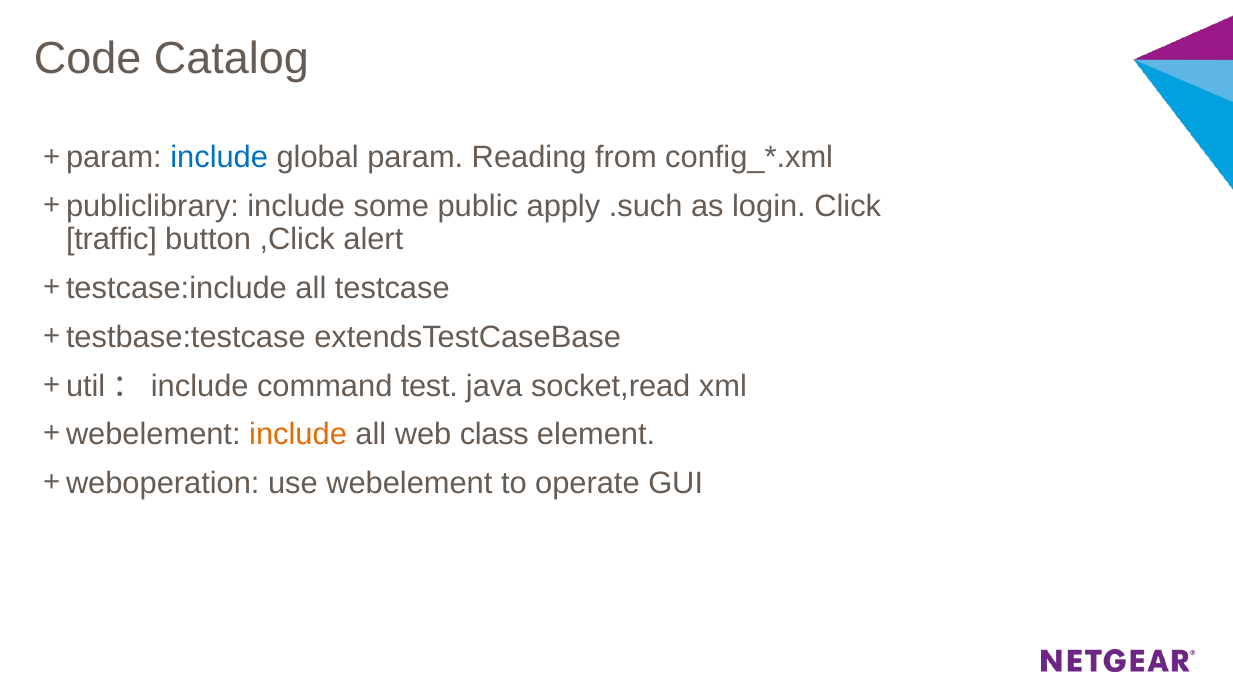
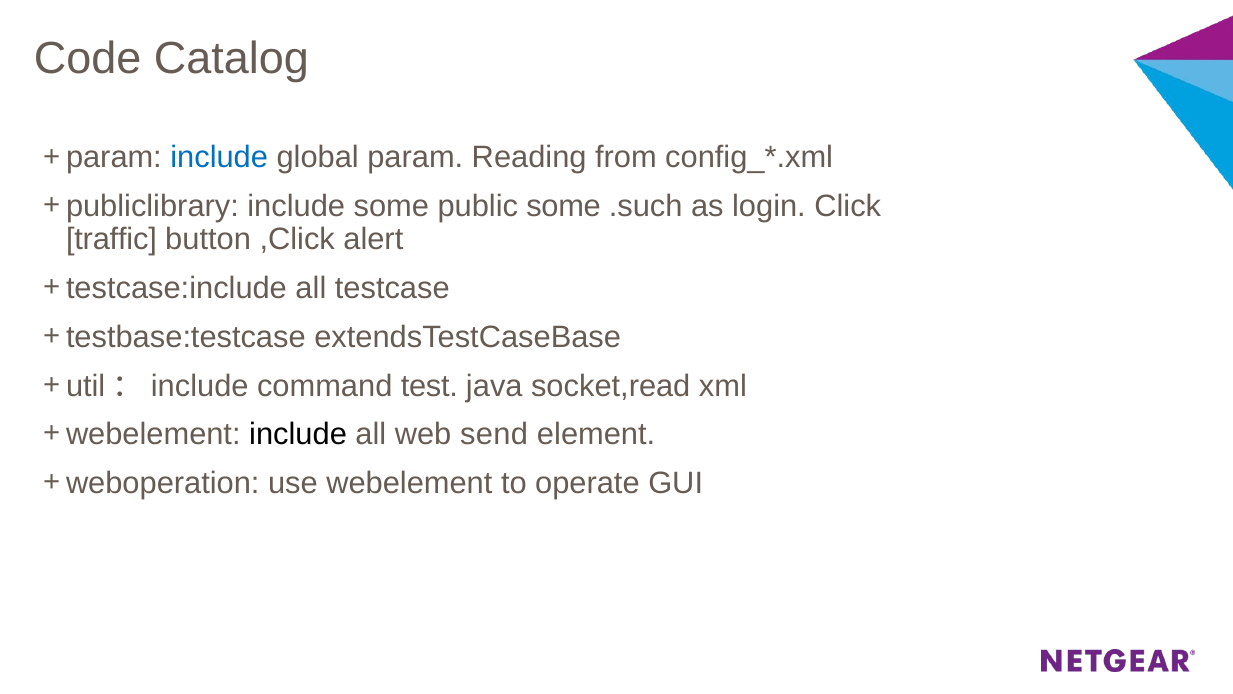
public apply: apply -> some (564, 206)
include colour: orange -> black (298, 434)
class: class -> send (494, 434)
